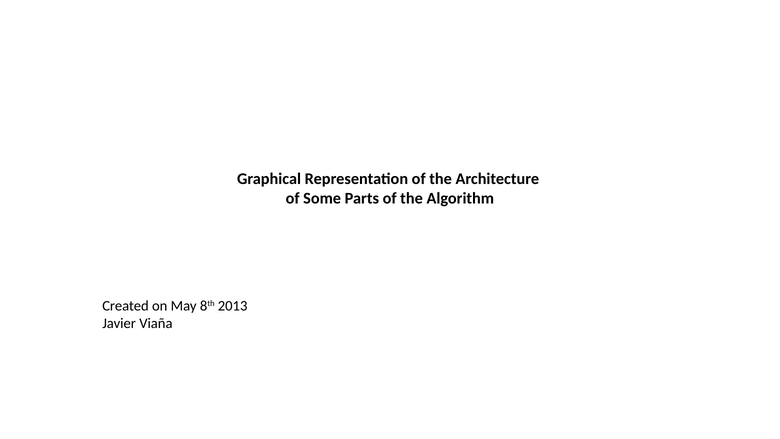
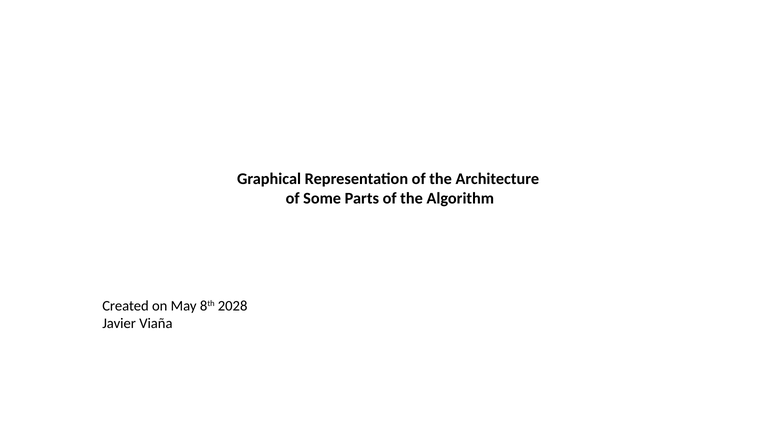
2013: 2013 -> 2028 (233, 306)
